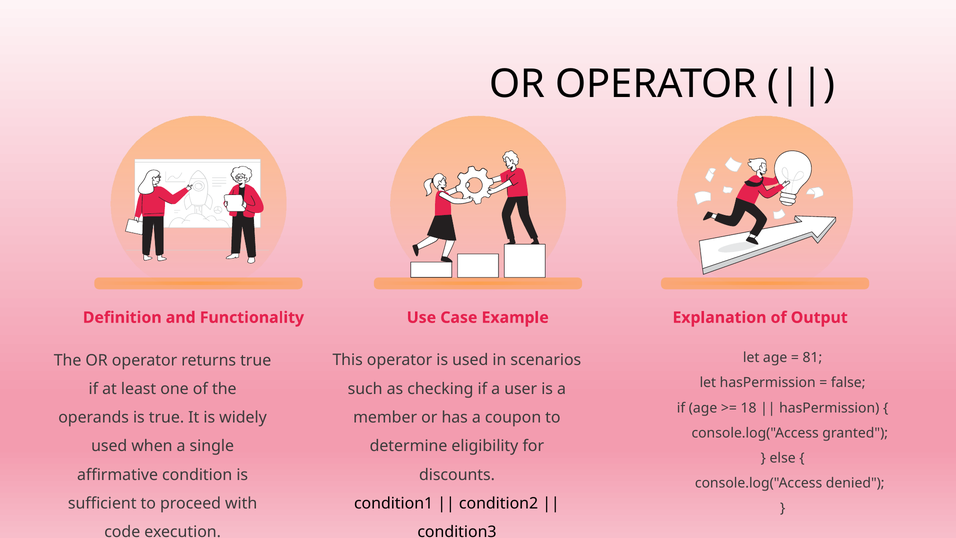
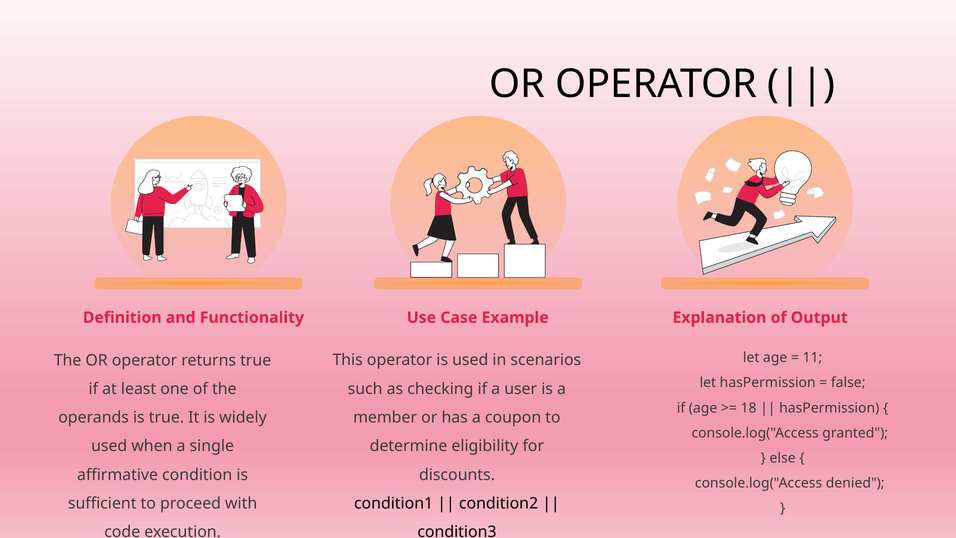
81: 81 -> 11 (812, 358)
